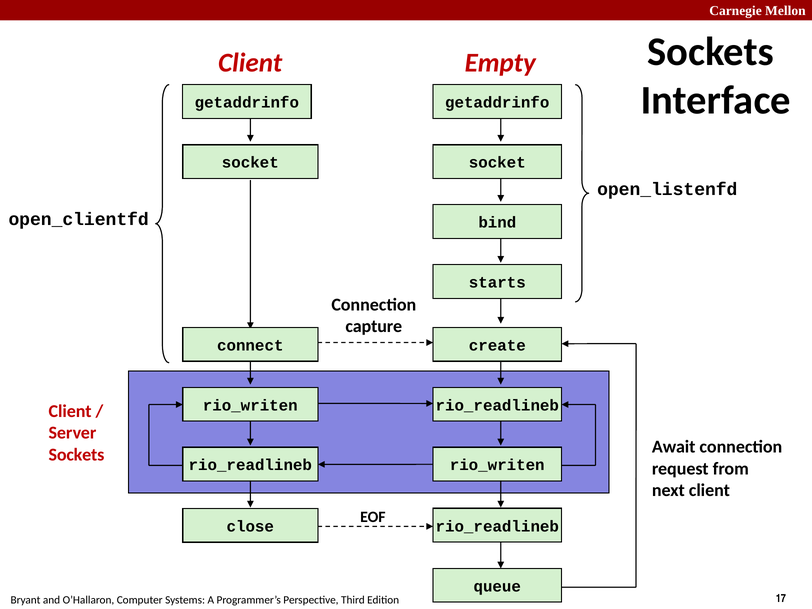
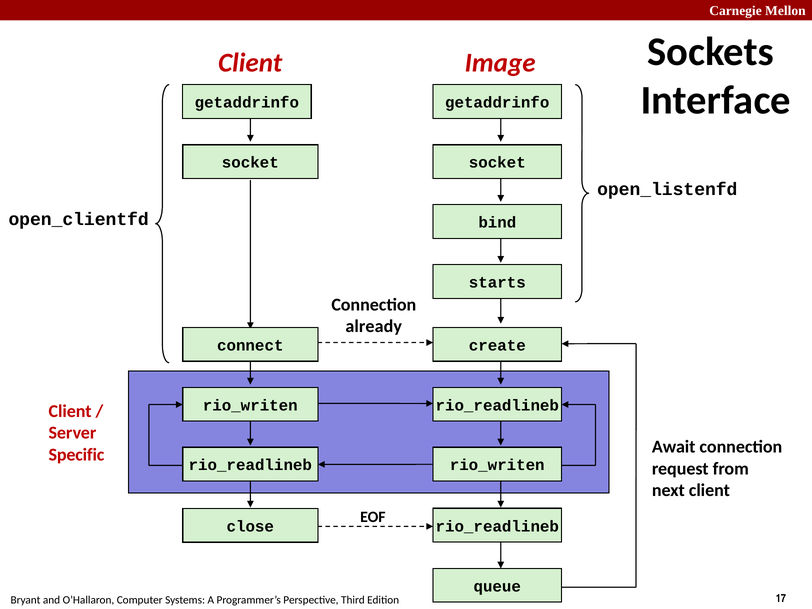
Empty: Empty -> Image (500, 63)
capture: capture -> already (374, 326)
Sockets: Sockets -> Specific (76, 455)
